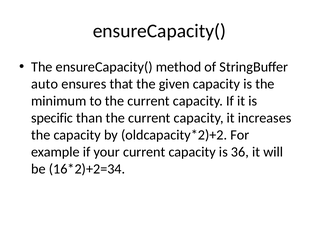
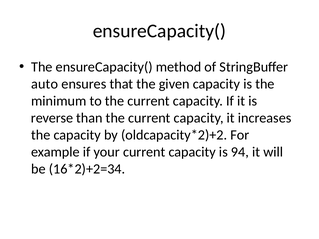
specific: specific -> reverse (52, 118)
36: 36 -> 94 (240, 152)
